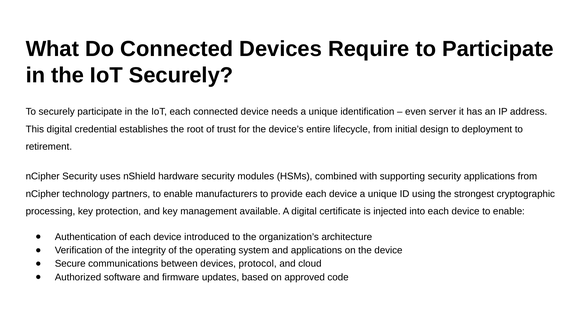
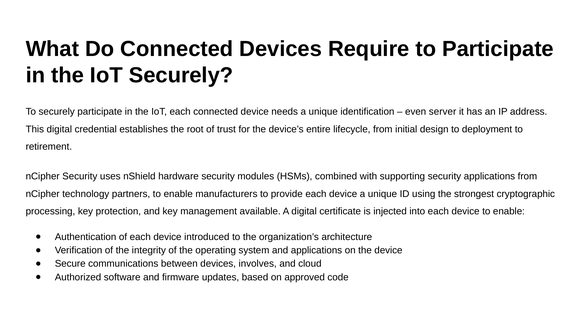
protocol: protocol -> involves (258, 264)
